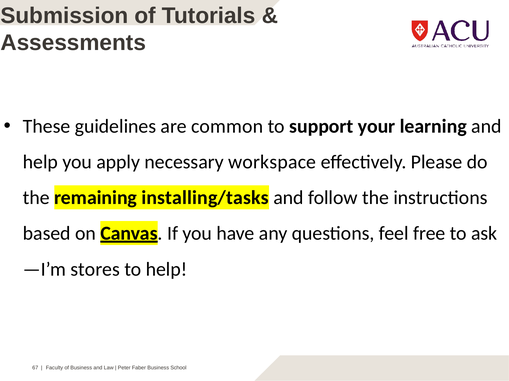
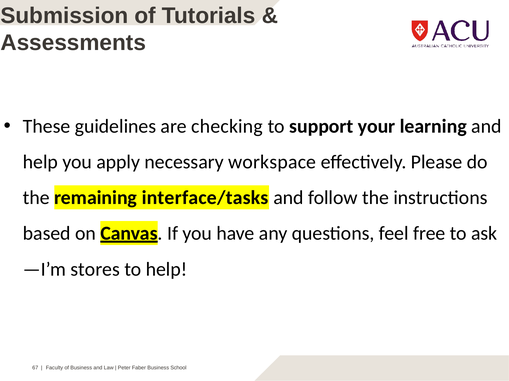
common: common -> checking (227, 127)
installing/tasks: installing/tasks -> interface/tasks (205, 198)
